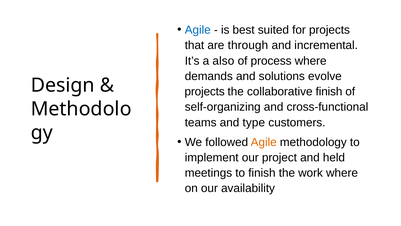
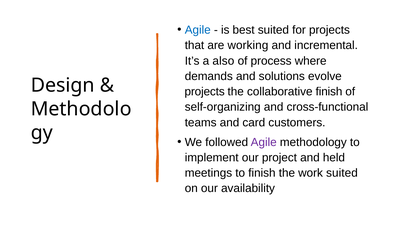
through: through -> working (248, 45)
type: type -> card (254, 122)
Agile colour: orange -> purple (264, 142)
work where: where -> suited (342, 173)
